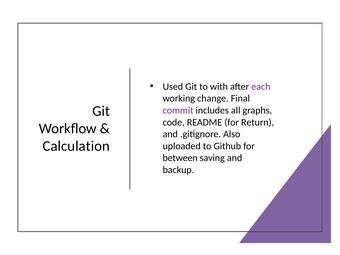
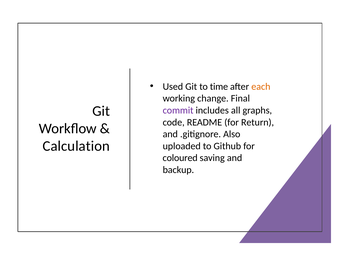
with: with -> time (219, 87)
each colour: purple -> orange (261, 87)
between: between -> coloured (180, 158)
